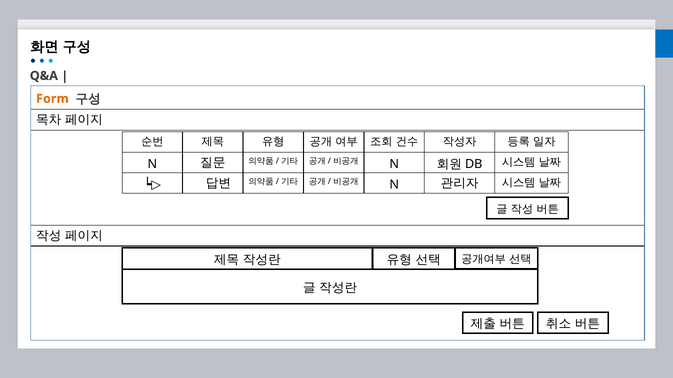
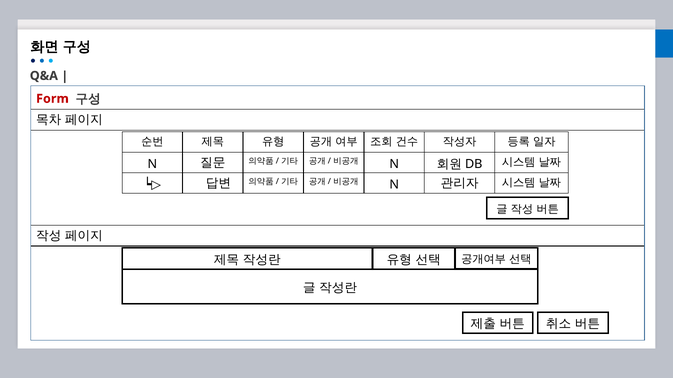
Form colour: orange -> red (52, 99)
